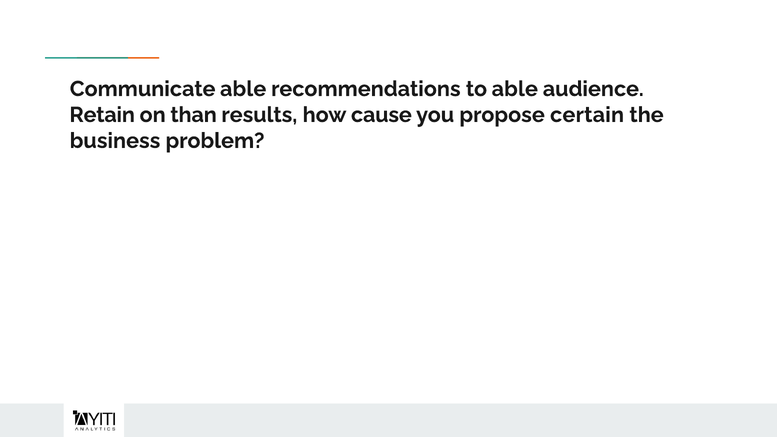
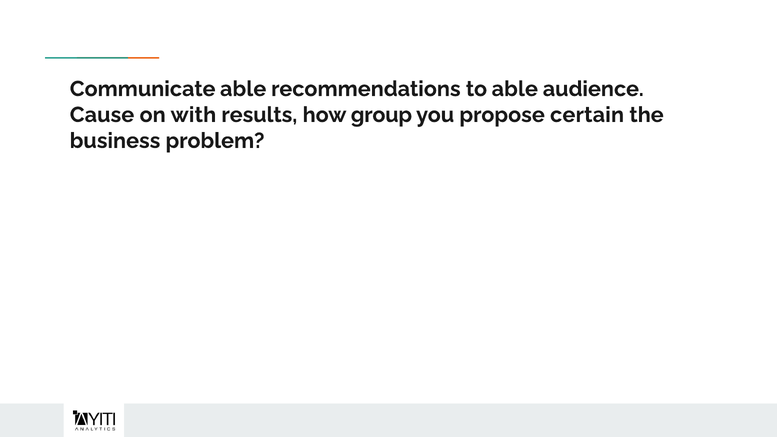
Retain: Retain -> Cause (102, 115)
than: than -> with (193, 115)
cause: cause -> group (381, 115)
